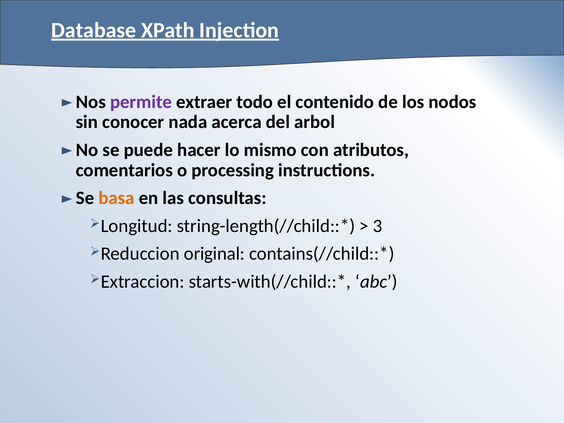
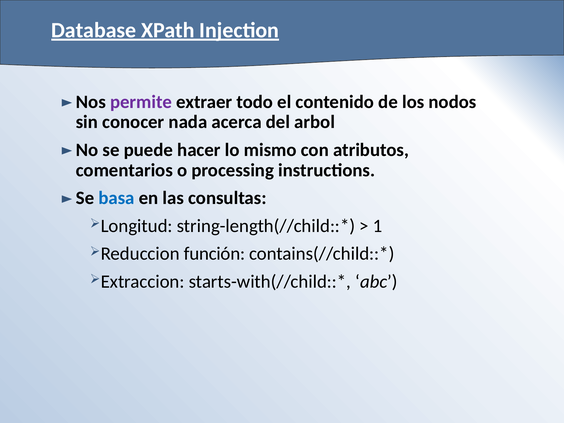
basa colour: orange -> blue (117, 198)
3: 3 -> 1 (378, 226)
original: original -> función (214, 254)
